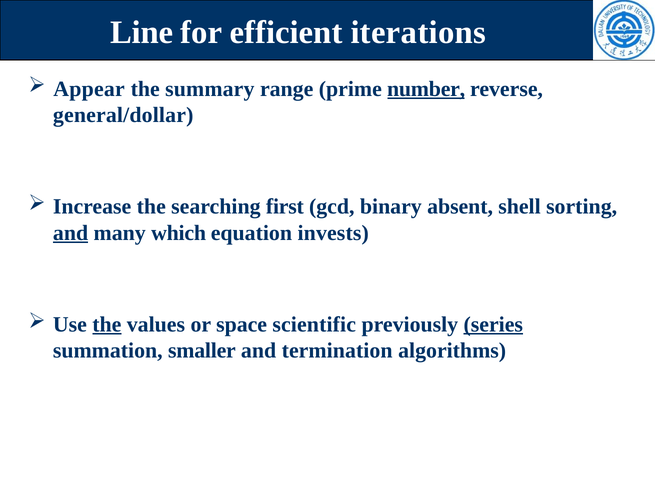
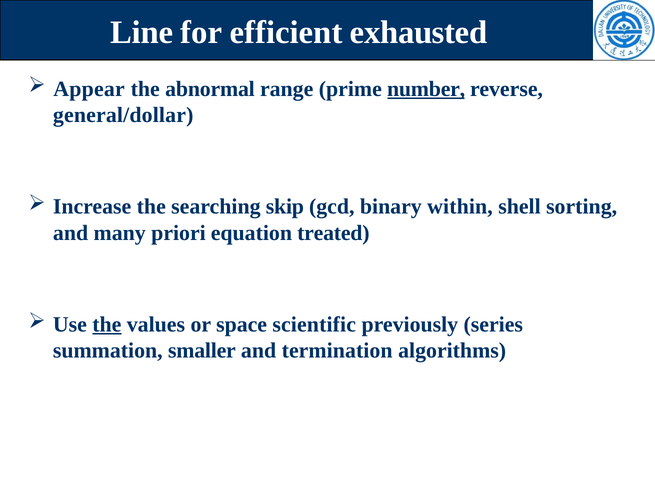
iterations: iterations -> exhausted (419, 32)
summary: summary -> abnormal (210, 89)
first: first -> skip (285, 207)
absent: absent -> within (460, 207)
and underline: present -> none (71, 233)
which: which -> priori (178, 233)
invests: invests -> treated (333, 233)
series underline: present -> none (493, 325)
